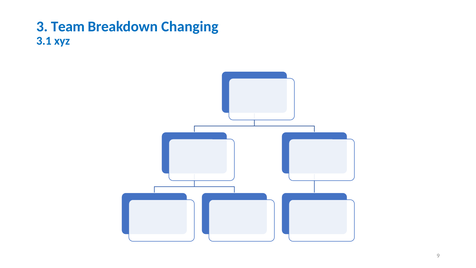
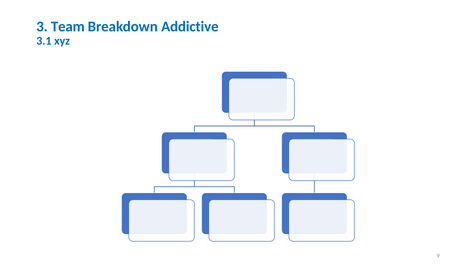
Changing: Changing -> Addictive (190, 27)
